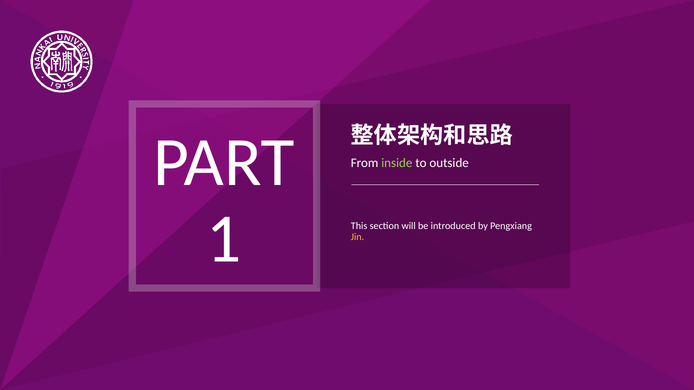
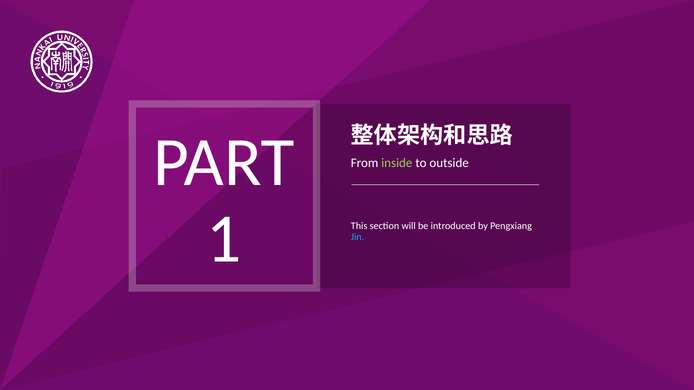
Jin colour: yellow -> light blue (358, 237)
